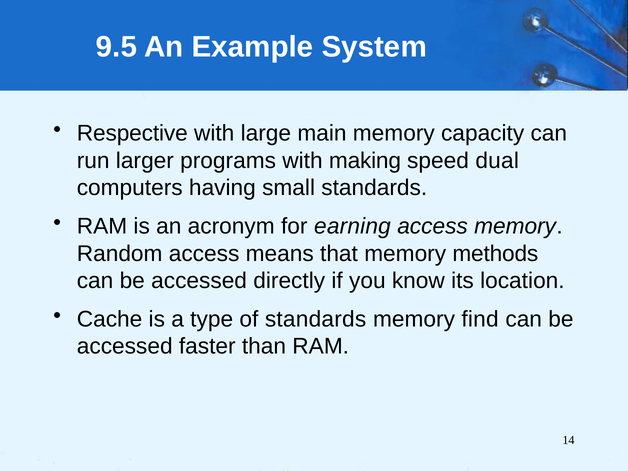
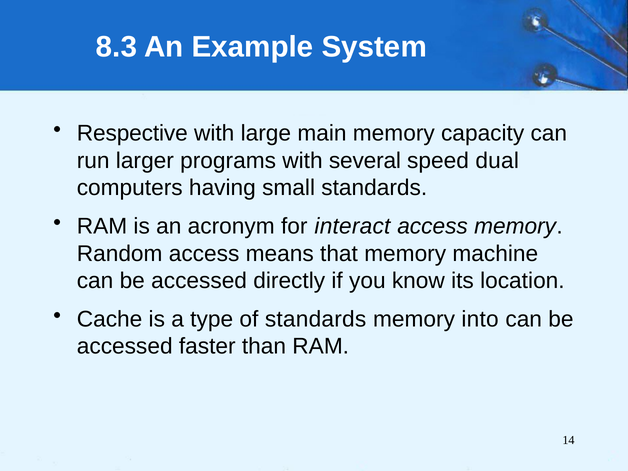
9.5: 9.5 -> 8.3 (116, 47)
making: making -> several (365, 161)
earning: earning -> interact (352, 226)
methods: methods -> machine (495, 254)
find: find -> into (480, 319)
